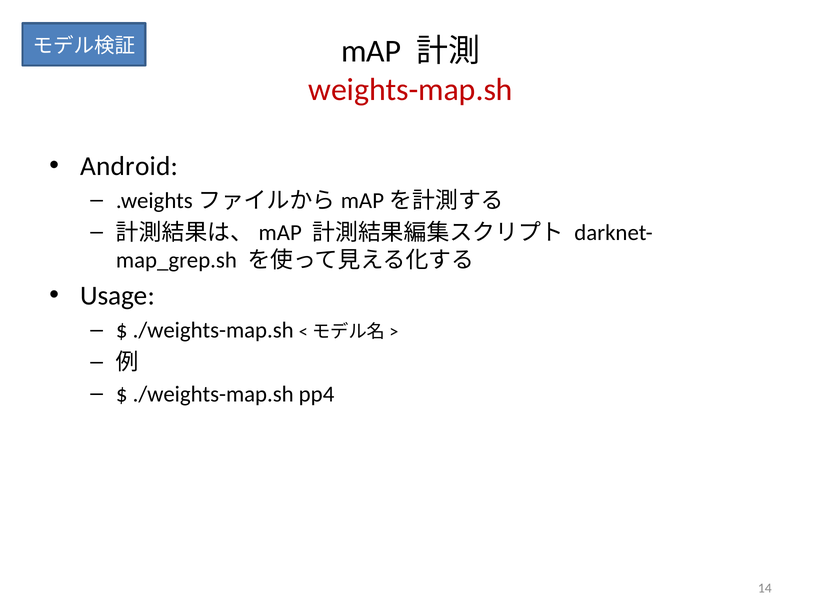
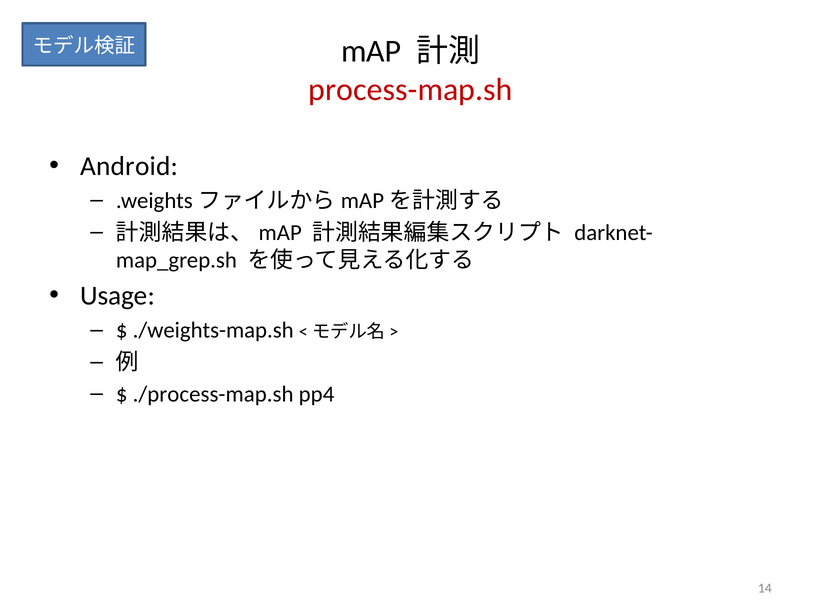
weights-map.sh: weights-map.sh -> process-map.sh (411, 90)
./weights-map.sh: ./weights-map.sh -> ./process-map.sh (213, 394)
